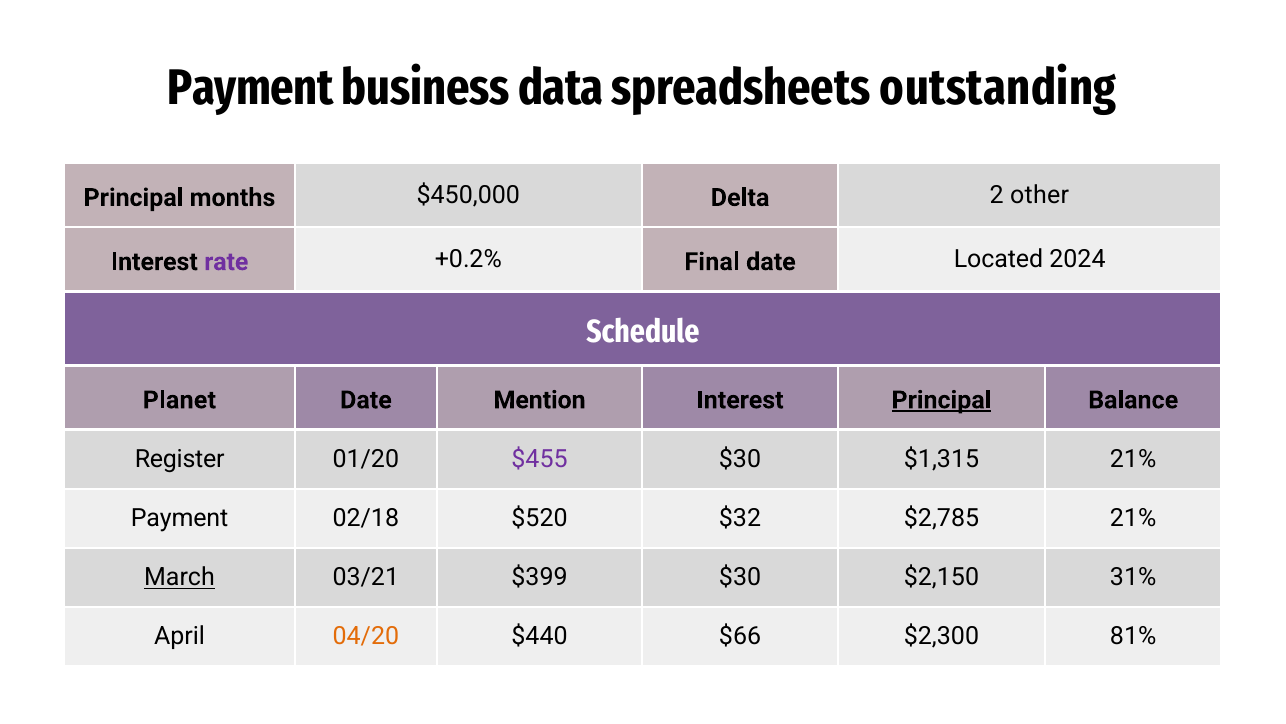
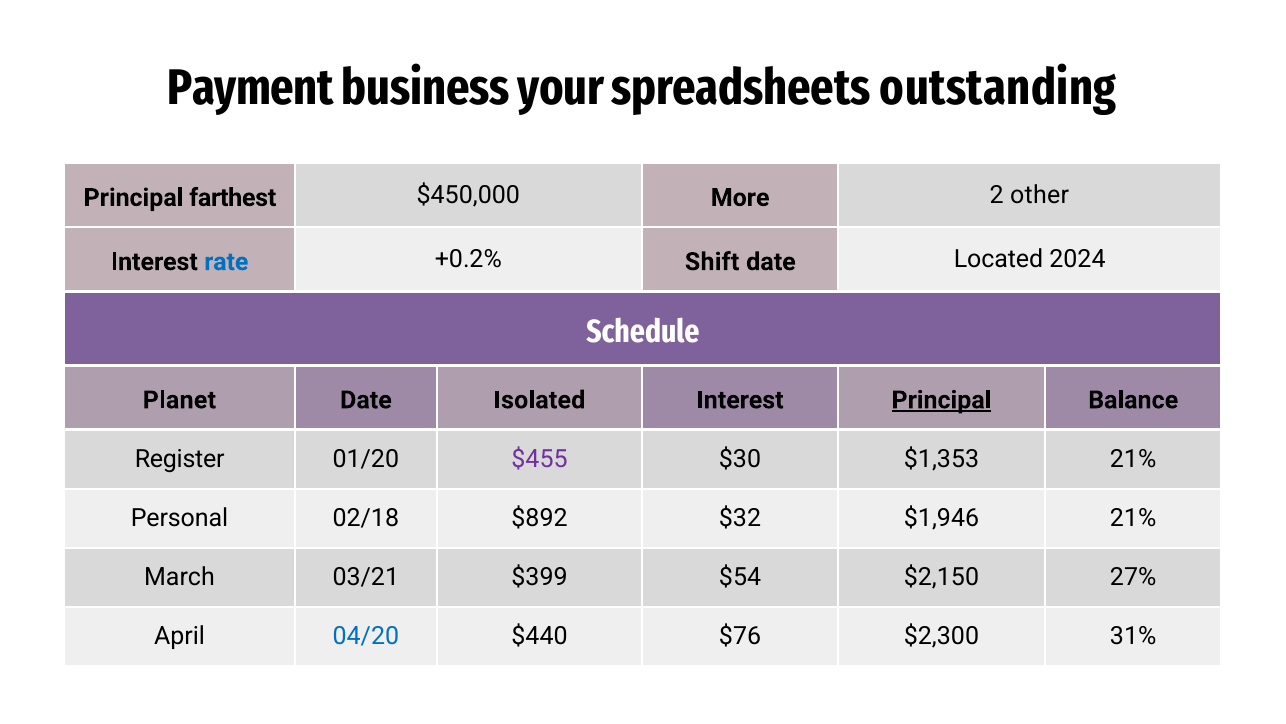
data: data -> your (561, 87)
months: months -> farthest (233, 198)
Delta: Delta -> More (740, 198)
rate colour: purple -> blue (226, 262)
Final: Final -> Shift (712, 262)
Mention: Mention -> Isolated (539, 400)
$1,315: $1,315 -> $1,353 (942, 459)
Payment: Payment -> Personal (179, 518)
$520: $520 -> $892 (540, 518)
$2,785: $2,785 -> $1,946 (942, 518)
March underline: present -> none (179, 577)
$399 $30: $30 -> $54 (740, 577)
31%: 31% -> 27% (1133, 577)
04/20 colour: orange -> blue (366, 636)
$66: $66 -> $76 (740, 636)
81%: 81% -> 31% (1133, 636)
